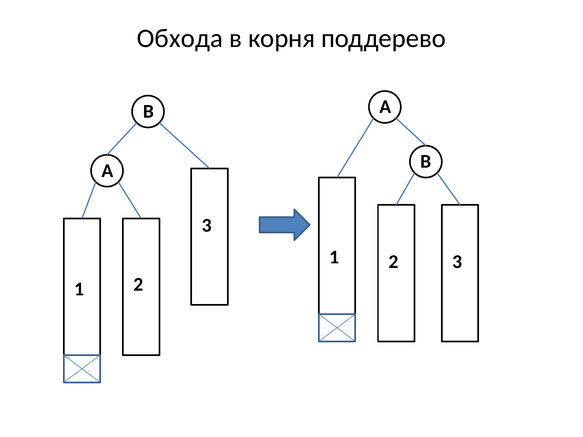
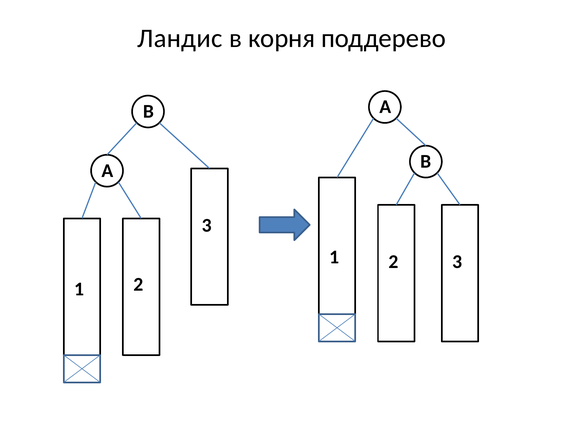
Обхода: Обхода -> Ландис (180, 38)
